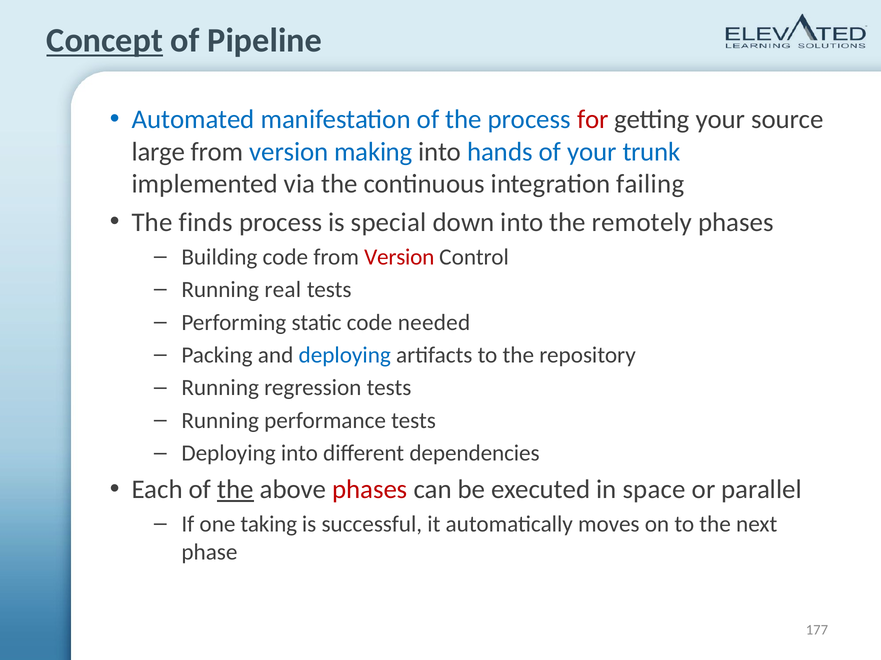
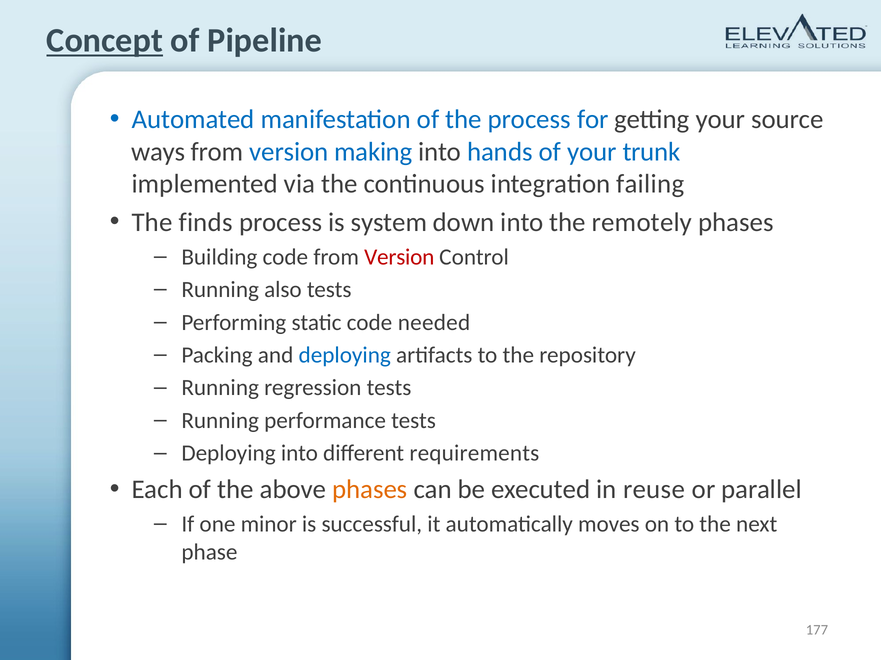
for colour: red -> blue (593, 120)
large: large -> ways (158, 152)
special: special -> system (389, 222)
real: real -> also (283, 290)
dependencies: dependencies -> requirements (474, 454)
the underline: present -> none (235, 490)
phases colour: red -> orange (370, 490)
space: space -> reuse (654, 490)
taking: taking -> minor (269, 525)
